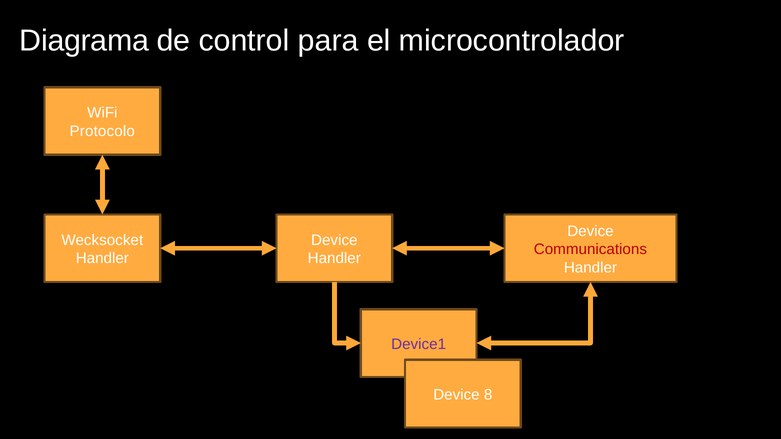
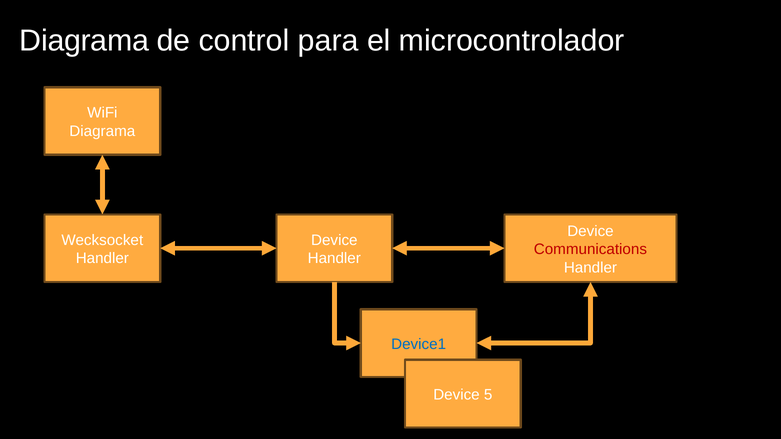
Protocolo: Protocolo -> Diagrama (102, 131)
Device1 colour: purple -> blue (419, 344)
8: 8 -> 5 (488, 395)
